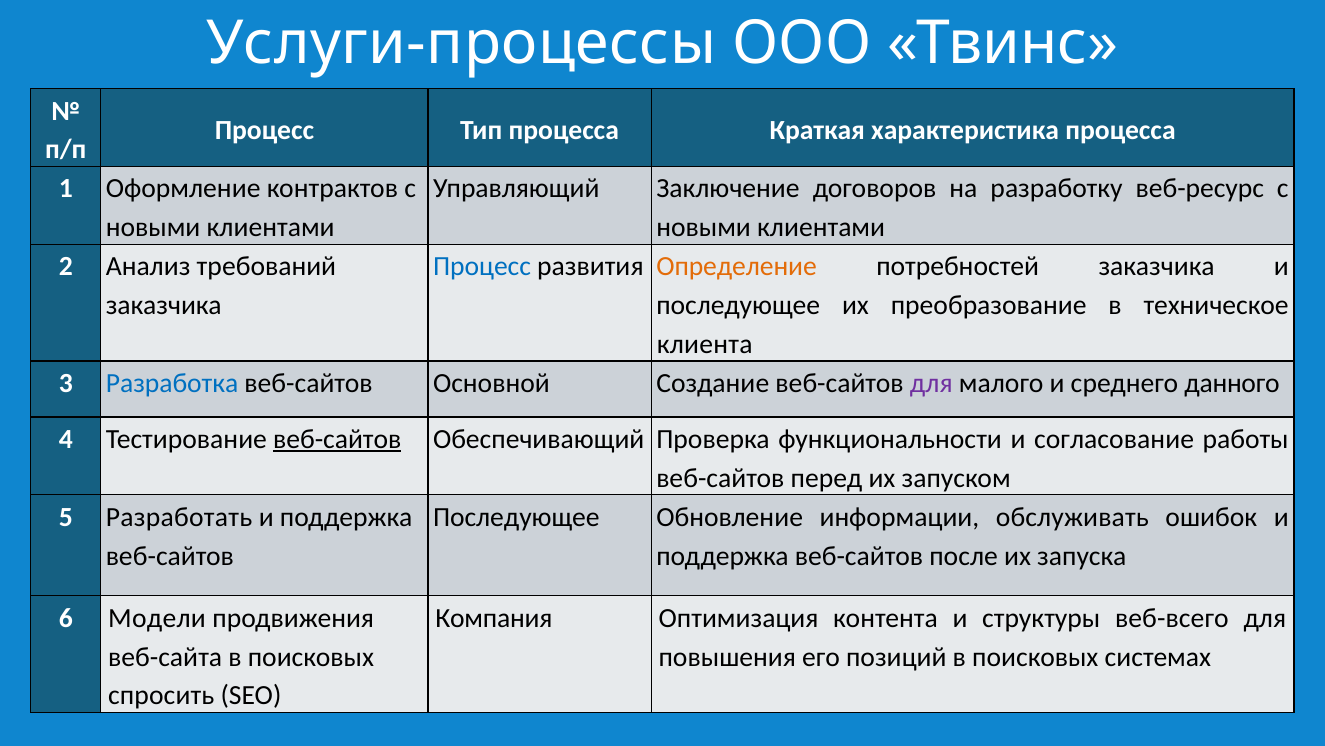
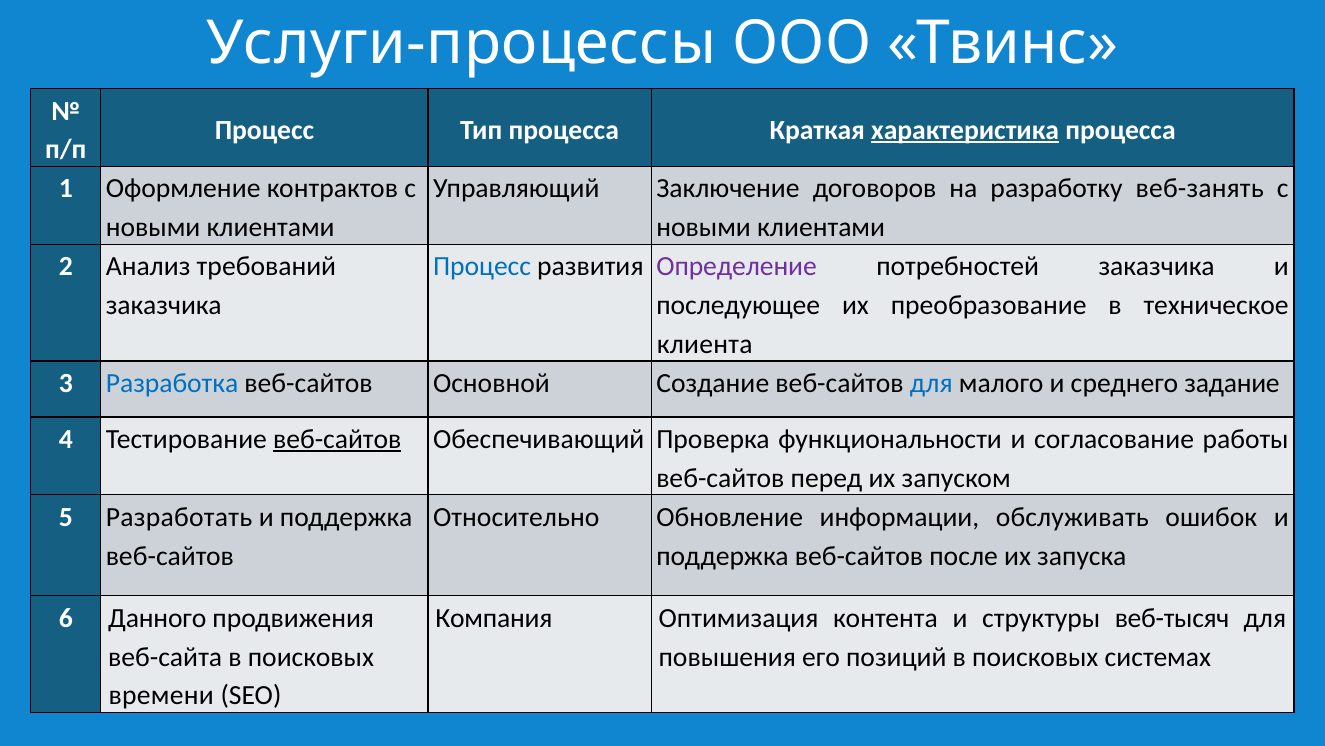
характеристика underline: none -> present (965, 130)
веб-ресурс: веб-ресурс -> веб-занять (1200, 189)
Определение colour: orange -> purple (737, 266)
для colour: purple -> blue (931, 383)
данного: данного -> задание (1232, 383)
Последующее: Последующее -> Относительно (516, 517)
Модели: Модели -> Данного (157, 617)
веб-всего: веб-всего -> веб-тысяч (1172, 617)
спросить: спросить -> времени (161, 695)
